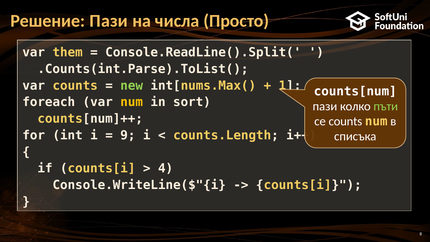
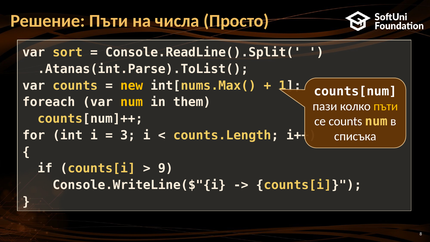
Решение Пази: Пази -> Пъти (109, 21)
them: them -> sort (68, 52)
.Counts(int.Parse).ToList(: .Counts(int.Parse).ToList( -> .Atanas(int.Parse).ToList( (143, 69)
new colour: light green -> yellow (132, 86)
sort: sort -> them (192, 102)
пъти colour: light green -> yellow (386, 106)
9: 9 -> 3 (128, 135)
4: 4 -> 9 (166, 168)
